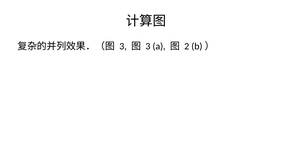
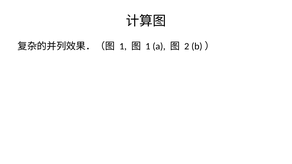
3: 3 -> 1 (123, 46)
3: 3 -> 1 (148, 46)
